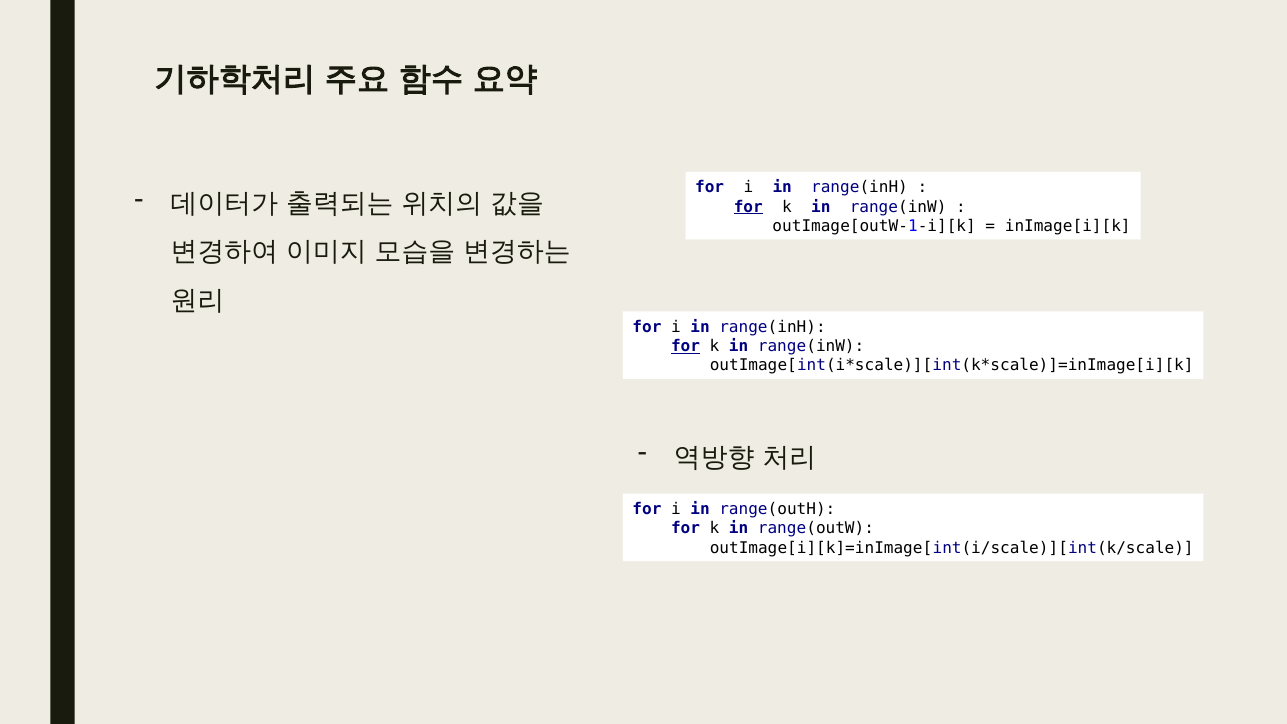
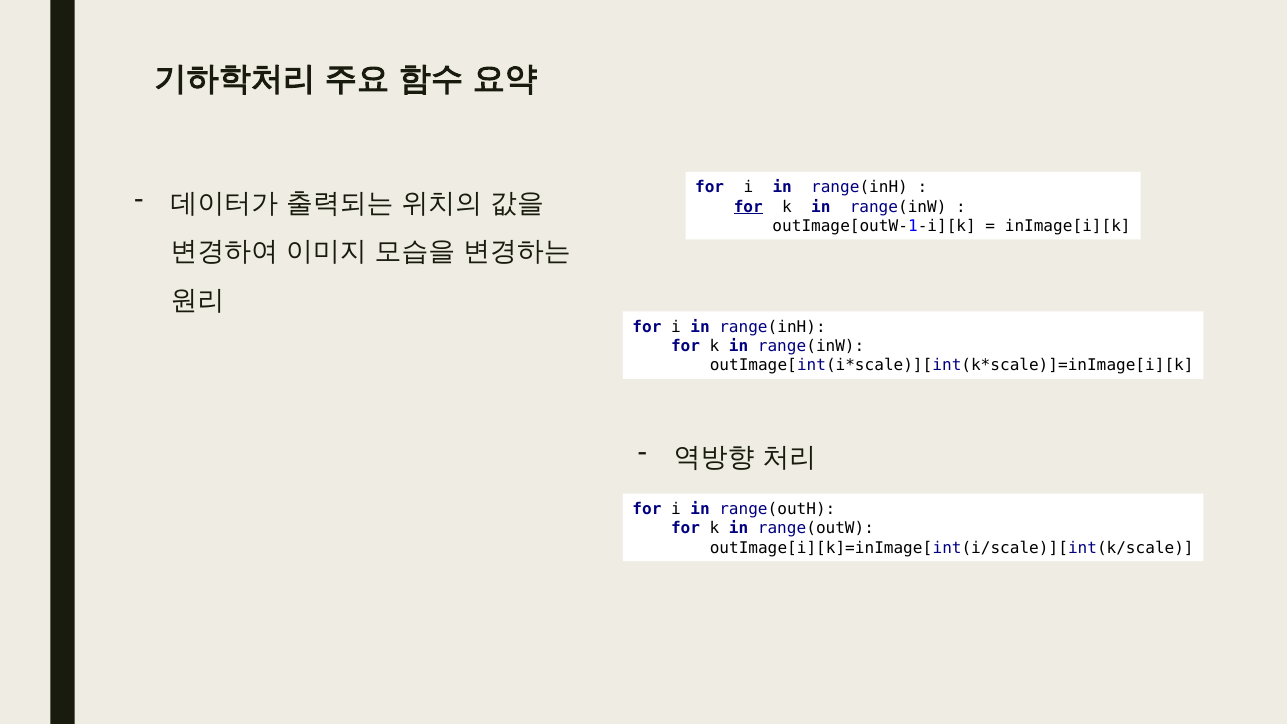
for underline: present -> none (686, 346)
